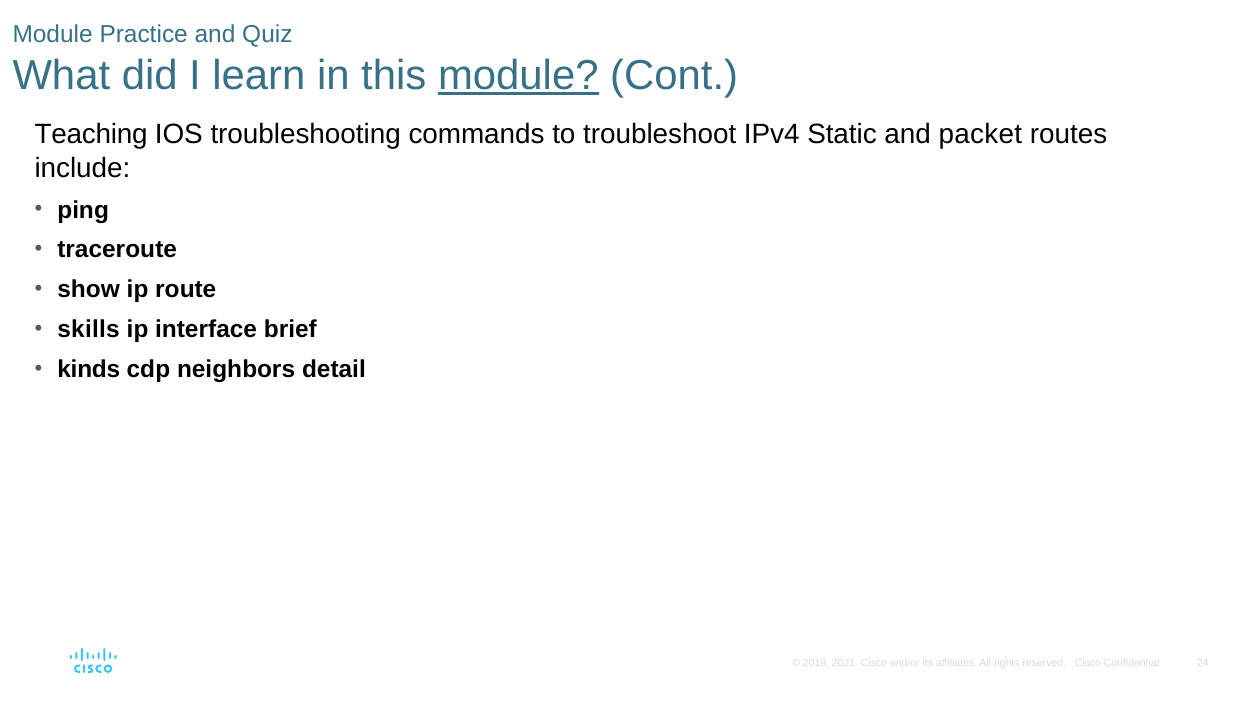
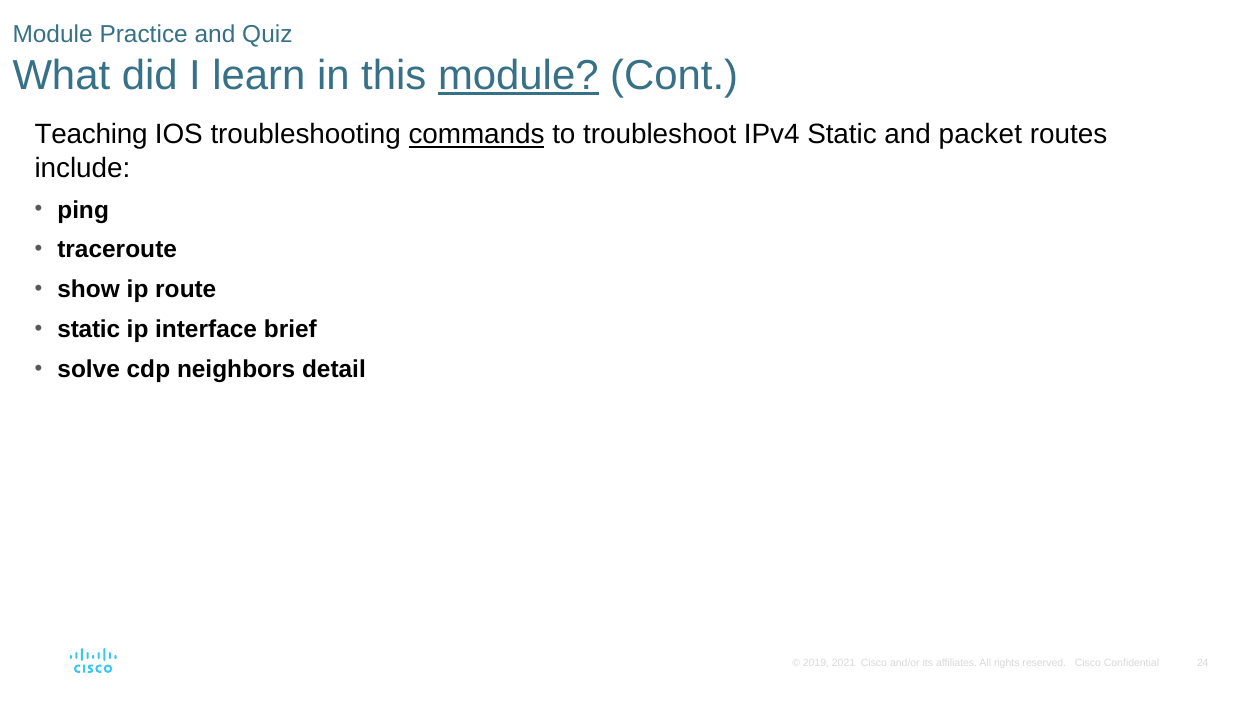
commands underline: none -> present (477, 135)
skills: skills -> static (89, 329)
kinds: kinds -> solve (89, 369)
